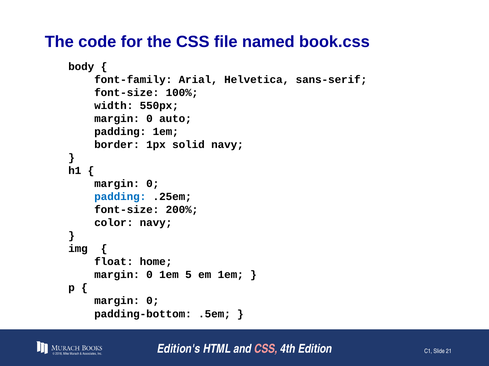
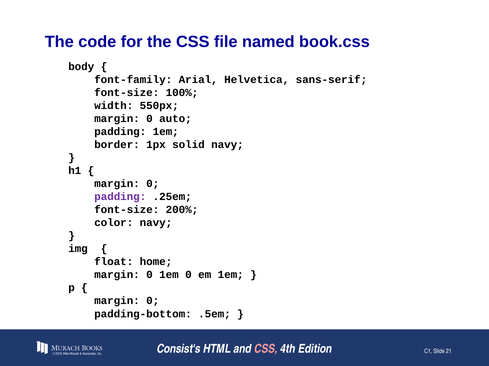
padding colour: blue -> purple (120, 197)
1em 5: 5 -> 0 (188, 275)
Edition's: Edition's -> Consist's (179, 350)
